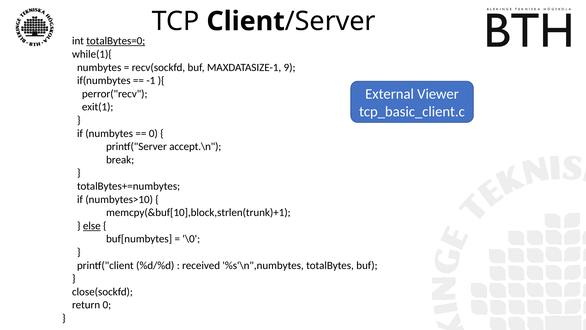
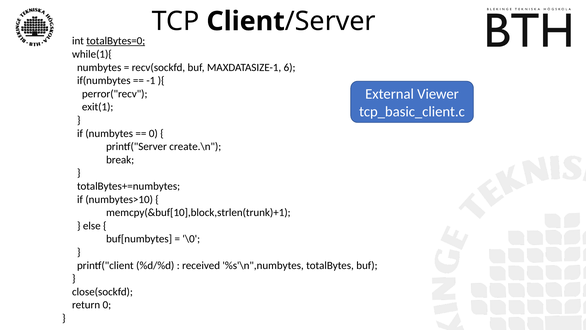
9: 9 -> 6 (290, 67)
accept.\n: accept.\n -> create.\n (195, 146)
else underline: present -> none (92, 226)
